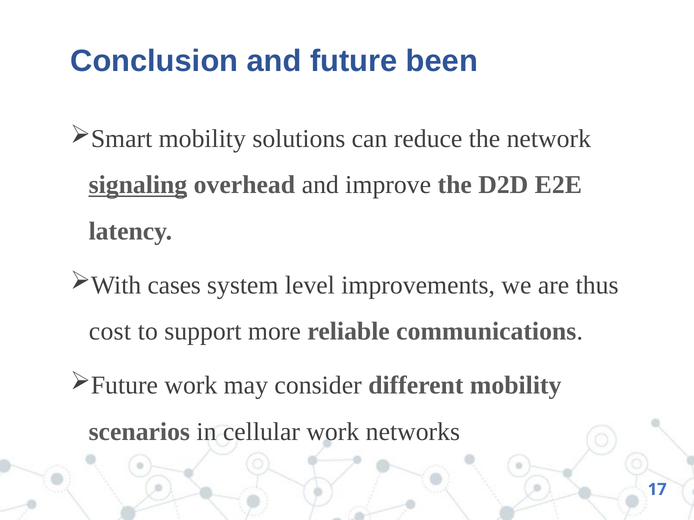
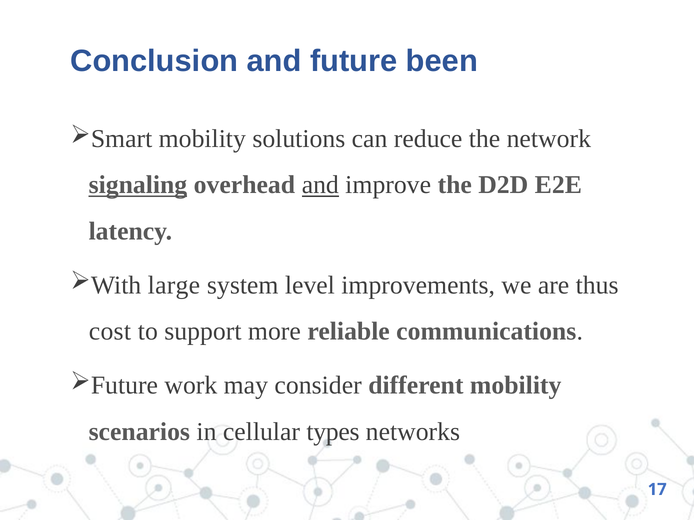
and underline: none -> present (320, 185)
cases: cases -> large (174, 285)
cellular work: work -> types (333, 432)
